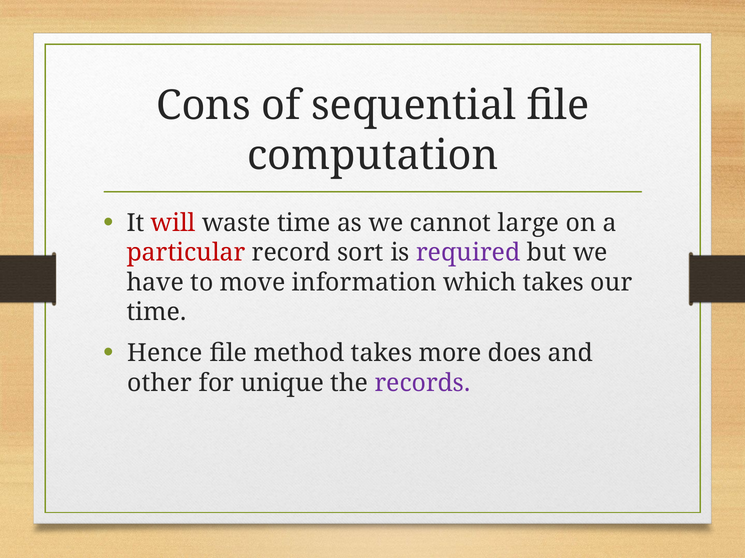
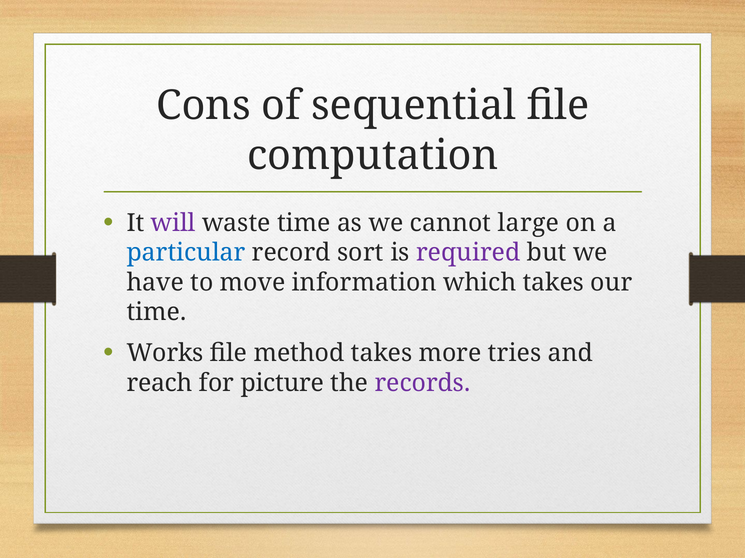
will colour: red -> purple (173, 223)
particular colour: red -> blue (186, 253)
Hence: Hence -> Works (165, 354)
does: does -> tries (515, 354)
other: other -> reach (160, 383)
unique: unique -> picture (282, 383)
